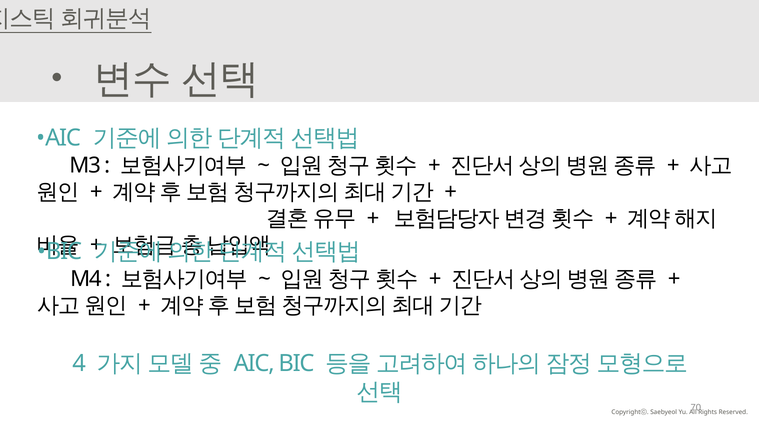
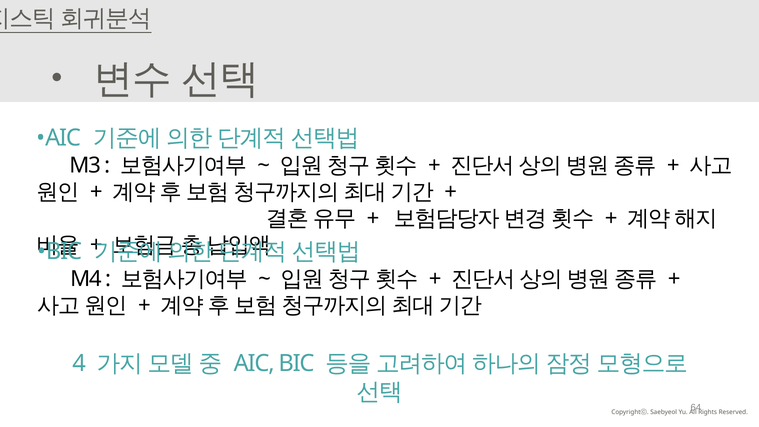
70: 70 -> 64 (696, 408)
